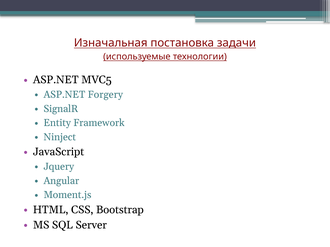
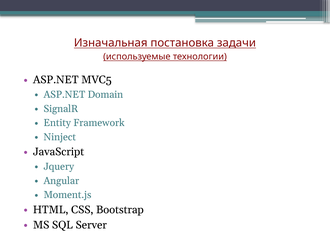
Forgery: Forgery -> Domain (105, 95)
